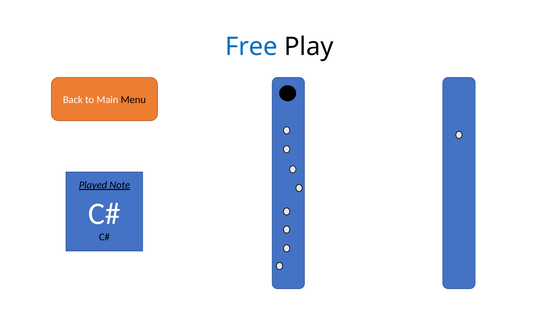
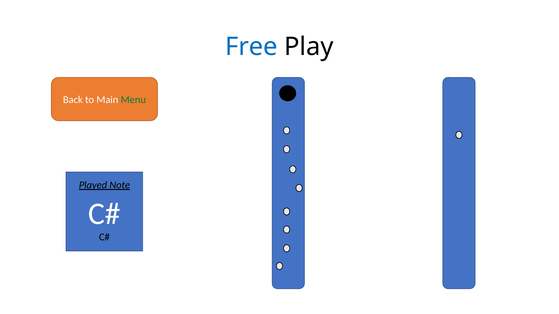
Menu colour: black -> green (133, 100)
